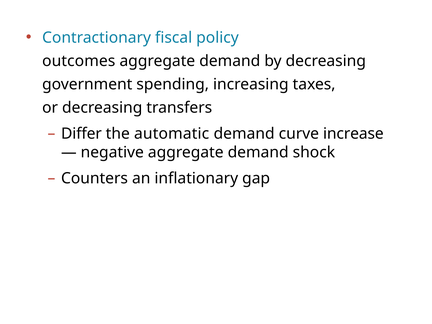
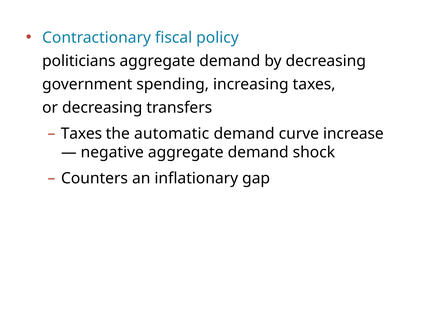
outcomes: outcomes -> politicians (79, 61)
Differ: Differ -> Taxes (81, 134)
